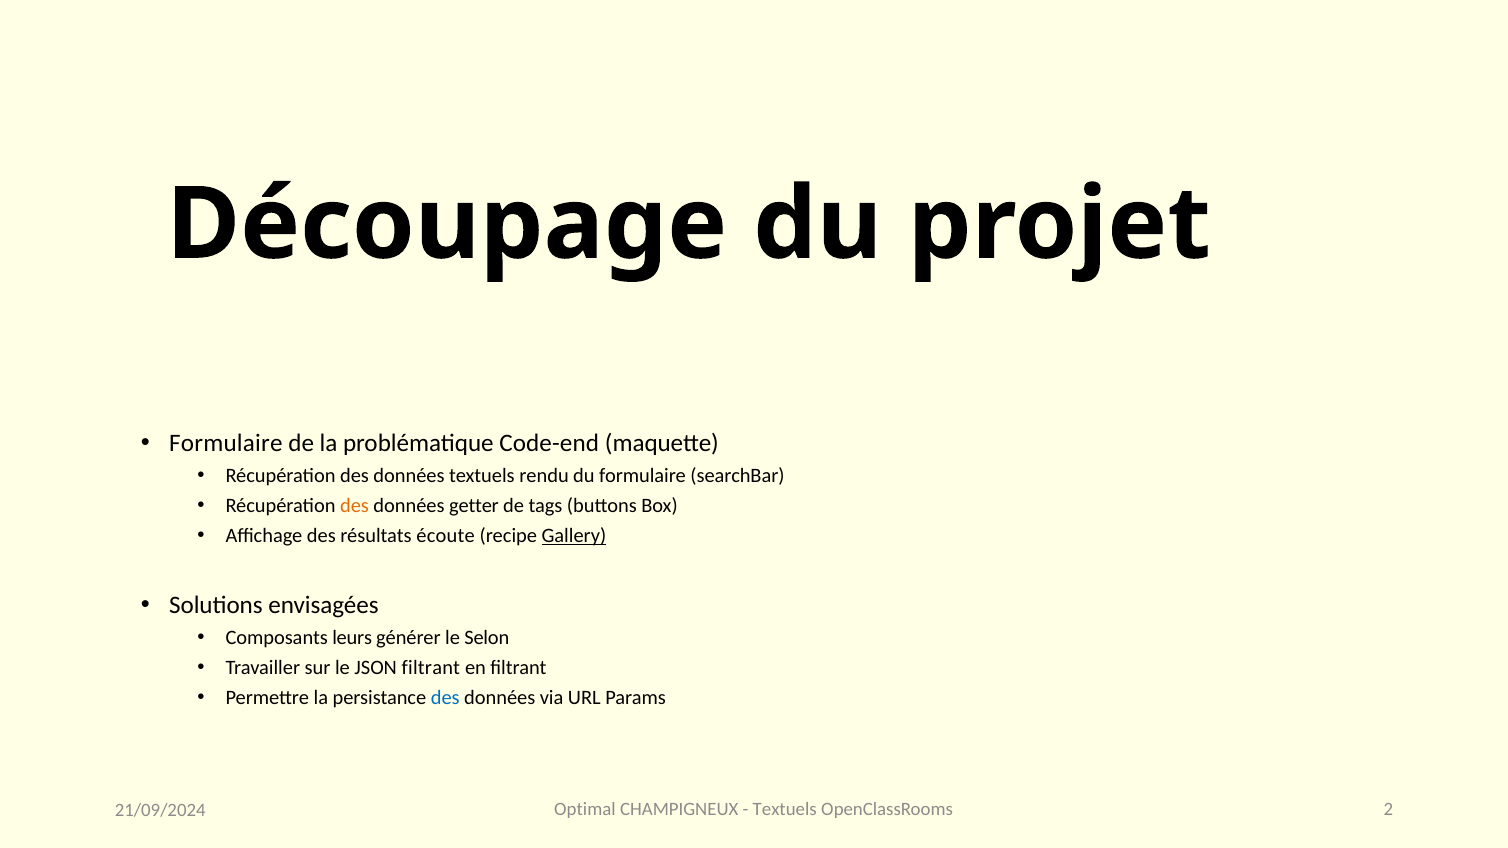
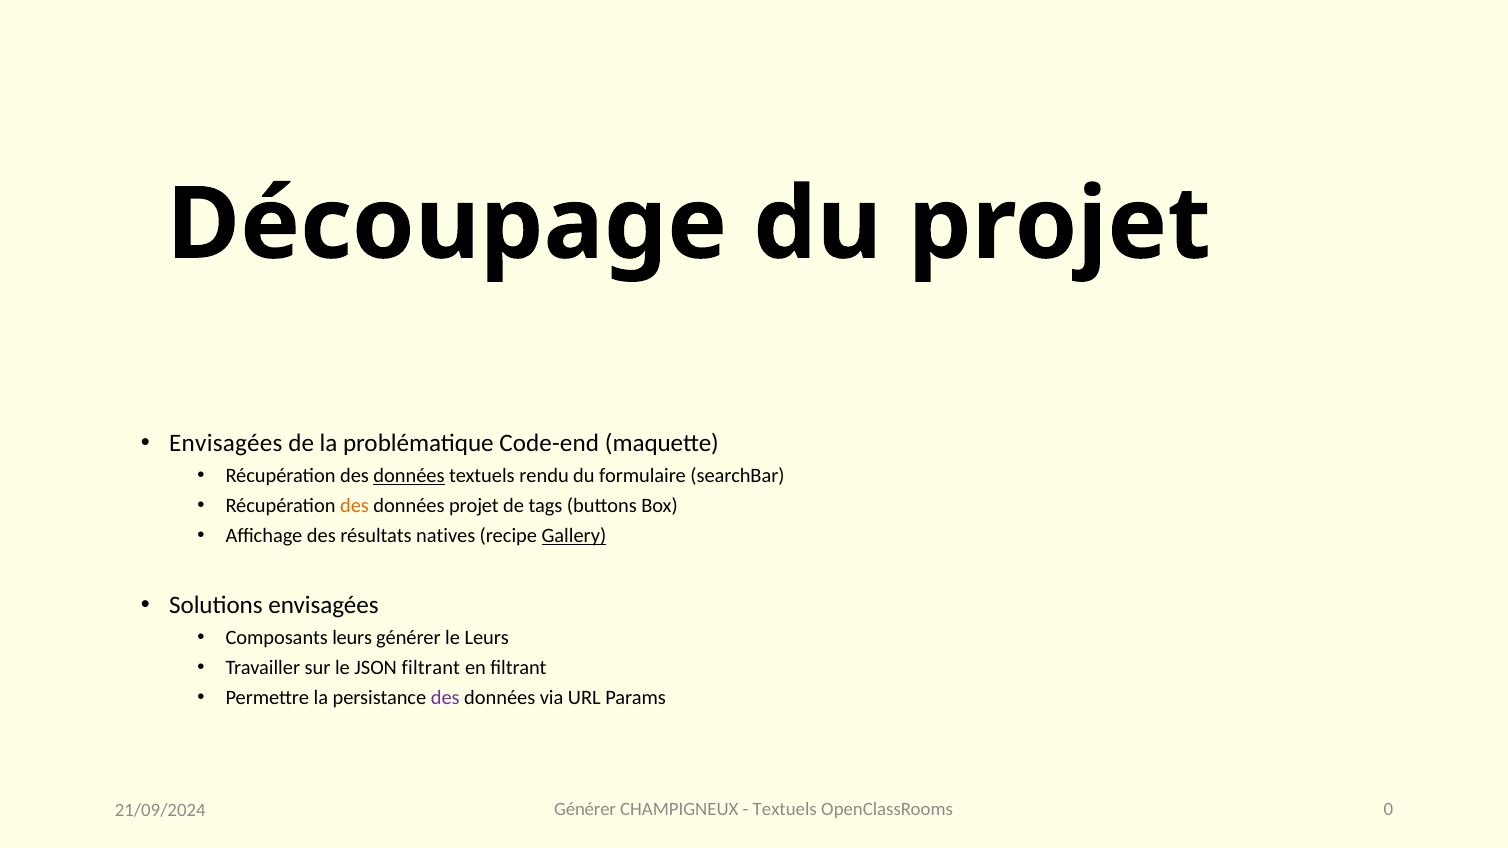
Formulaire: Formulaire -> Envisagées (226, 443)
données underline: none -> present (409, 476)
données getter: getter -> projet (474, 506)
écoute: écoute -> natives (446, 536)
le Selon: Selon -> Leurs (487, 638)
des colour: blue -> purple (445, 698)
Optimal: Optimal -> Générer (585, 810)
2: 2 -> 0 (1388, 810)
